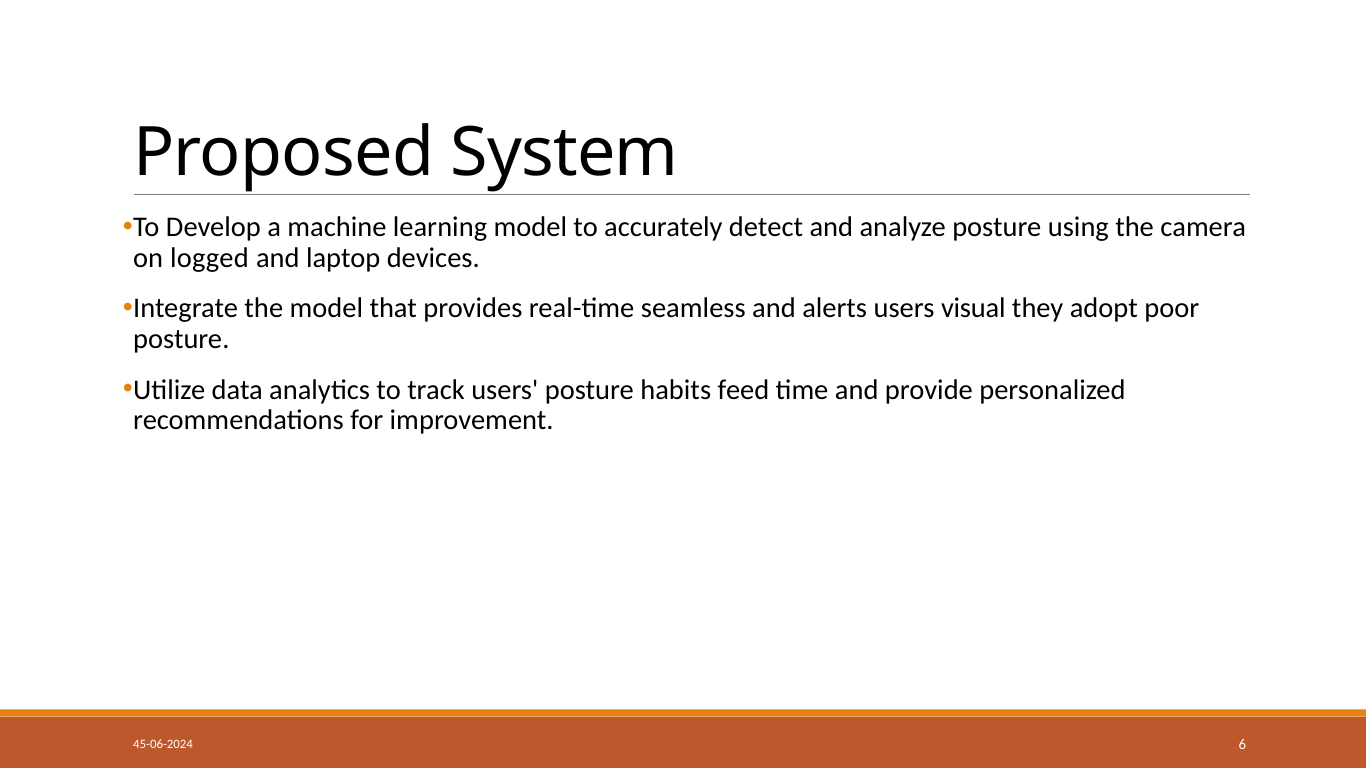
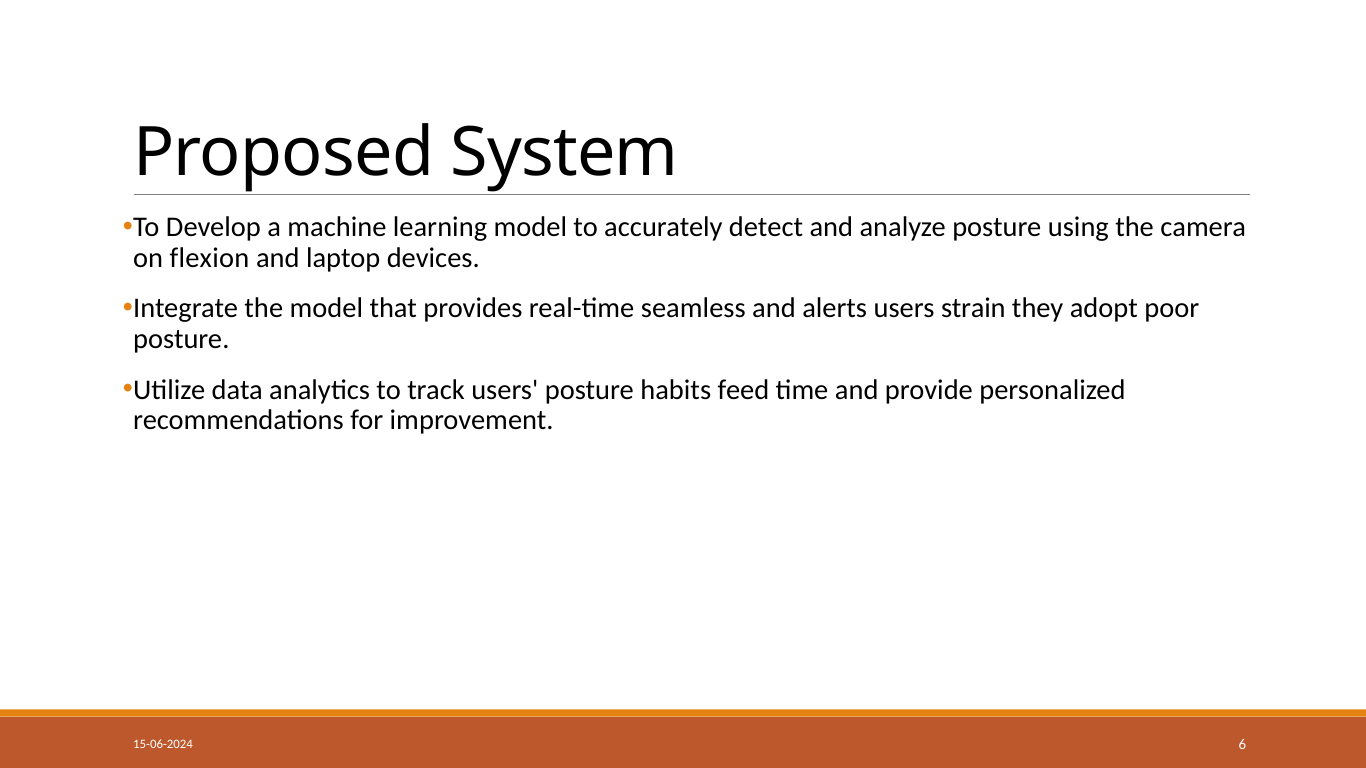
logged: logged -> flexion (209, 258)
visual: visual -> strain (973, 309)
45-06-2024: 45-06-2024 -> 15-06-2024 (163, 745)
